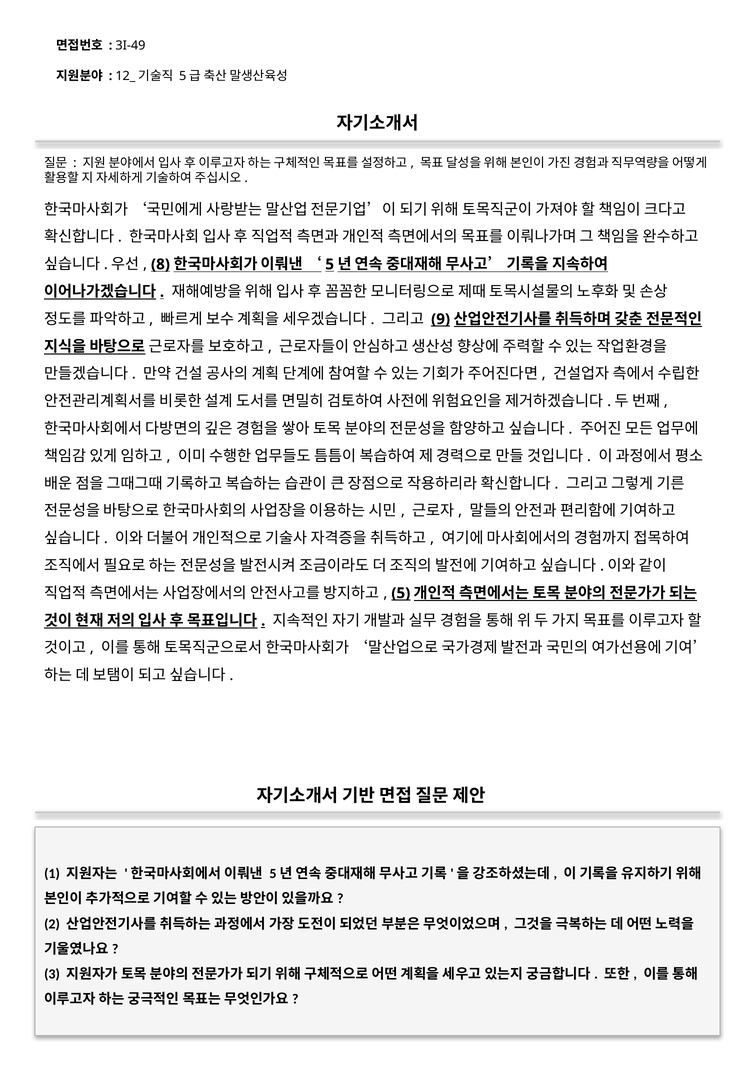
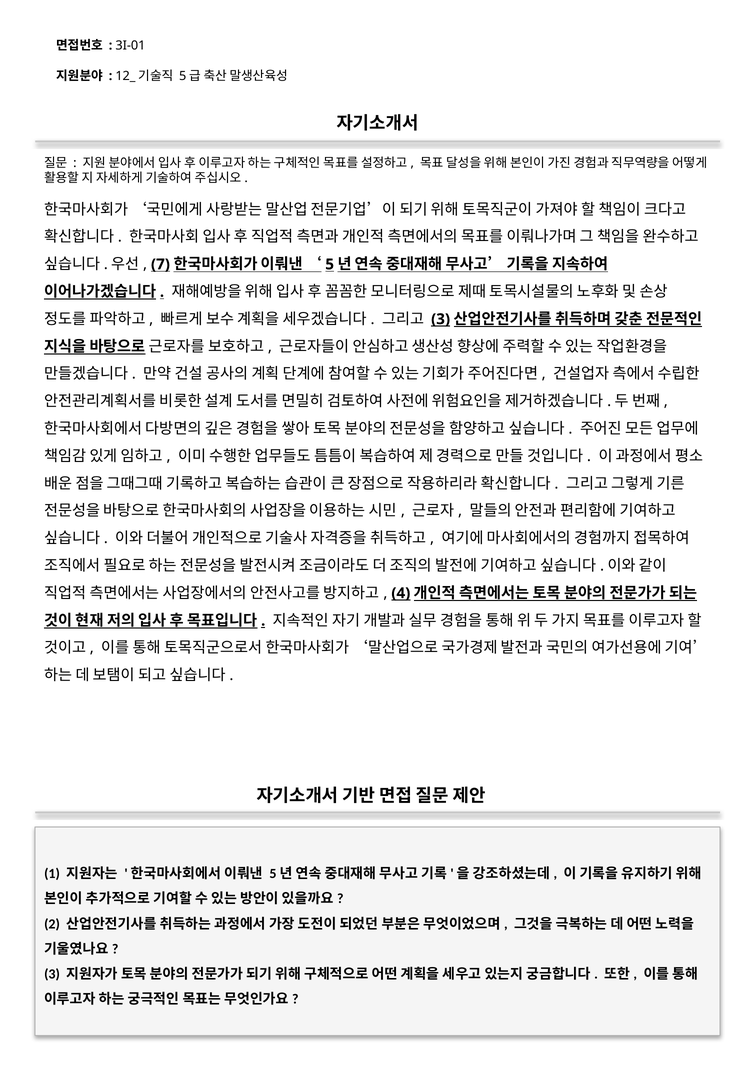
3I-49: 3I-49 -> 3I-01 (130, 45)
8: 8 -> 7 (160, 264)
9: 9 -> 3 (441, 319)
5: 5 -> 4 (401, 593)
